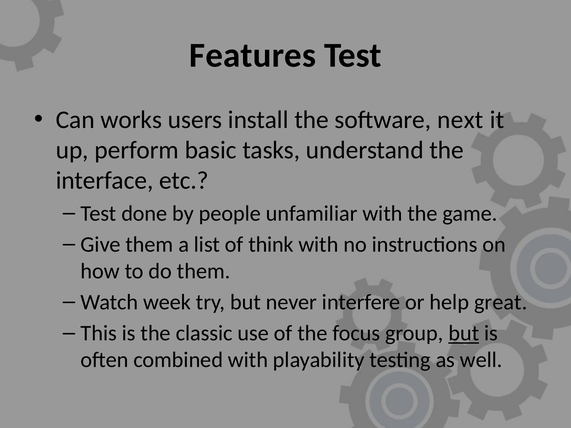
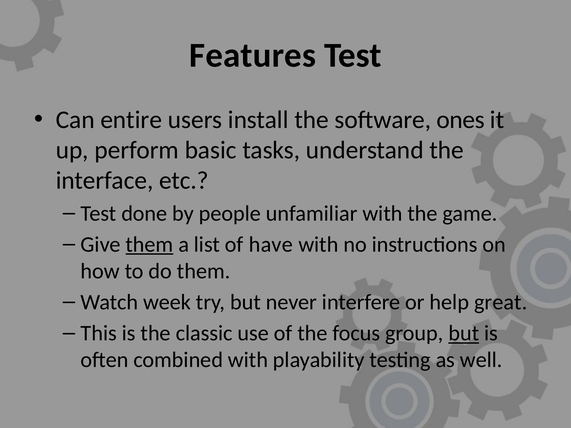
works: works -> entire (131, 120)
next: next -> ones (461, 120)
them underline: none -> present (149, 245)
think: think -> have (271, 245)
